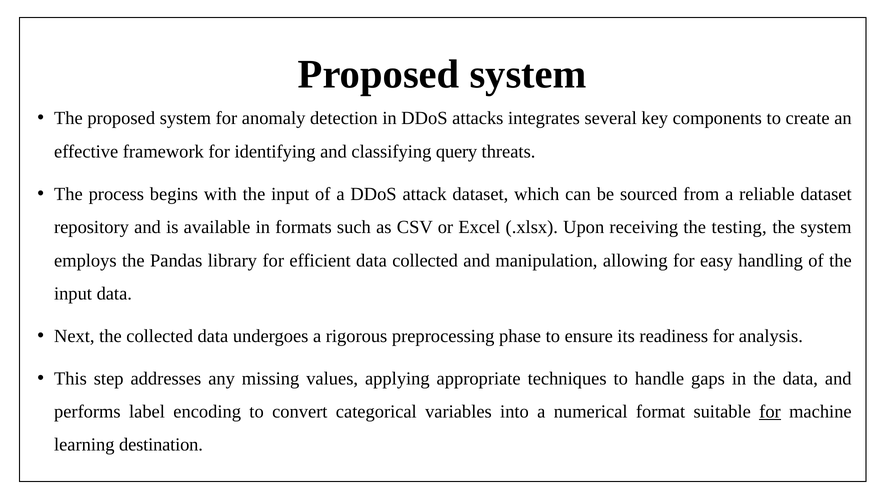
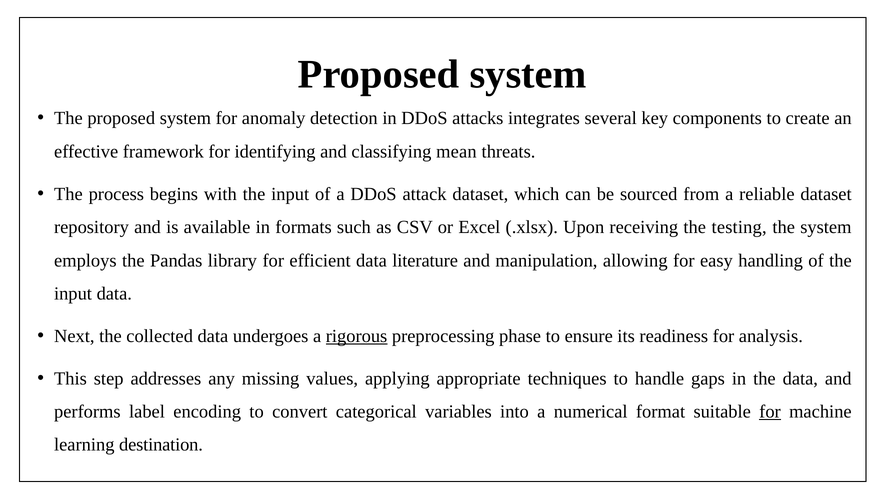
query: query -> mean (456, 152)
data collected: collected -> literature (425, 260)
rigorous underline: none -> present (357, 336)
